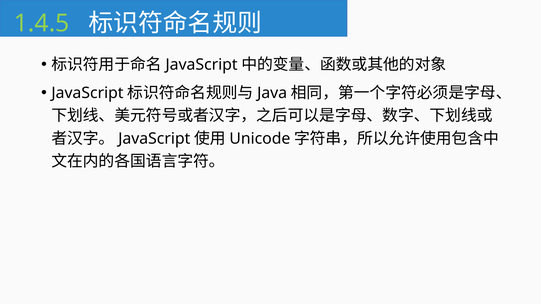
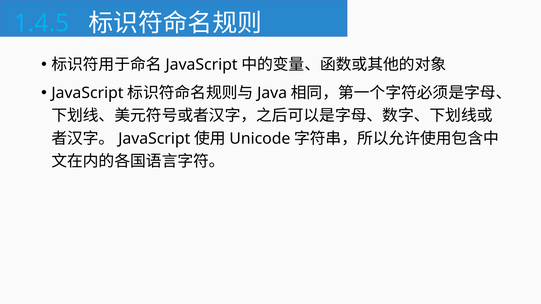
1.4.5 colour: light green -> light blue (42, 24)
